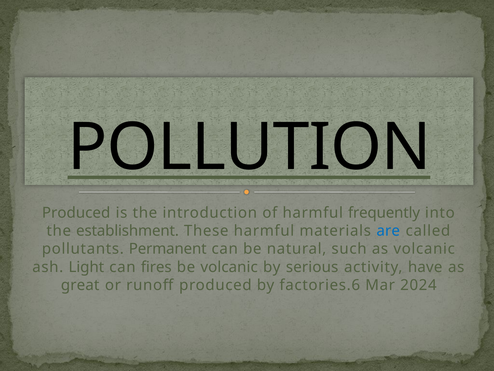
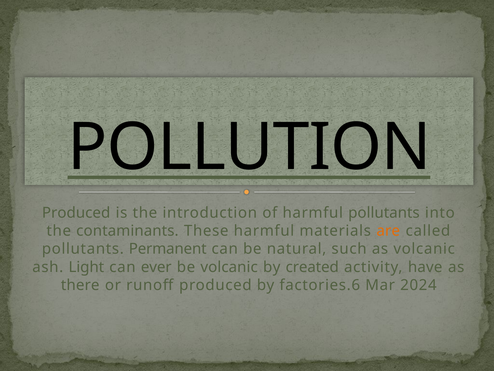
harmful frequently: frequently -> pollutants (384, 212)
establishment: establishment -> contaminants (127, 231)
are colour: blue -> orange (388, 231)
fires: fires -> ever (156, 267)
serious: serious -> created (312, 267)
great: great -> there (80, 285)
